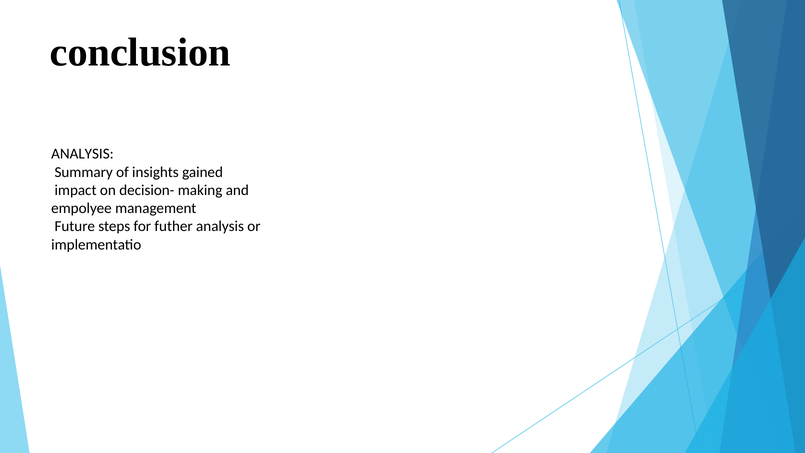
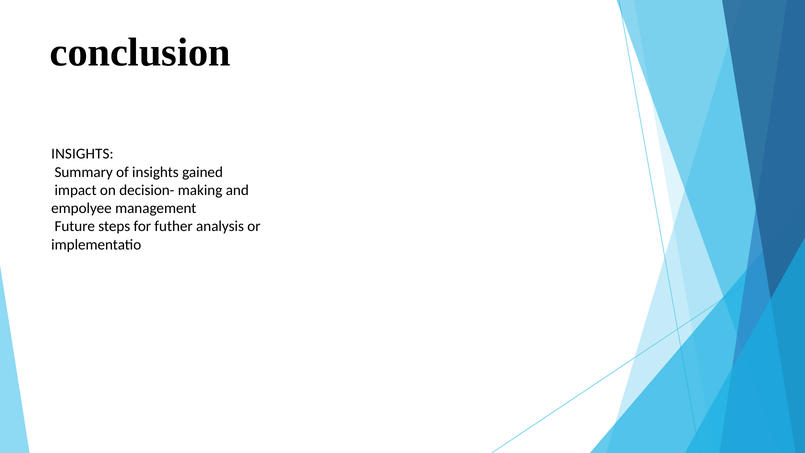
ANALYSIS: ANALYSIS -> INSIGHTS (82, 154)
